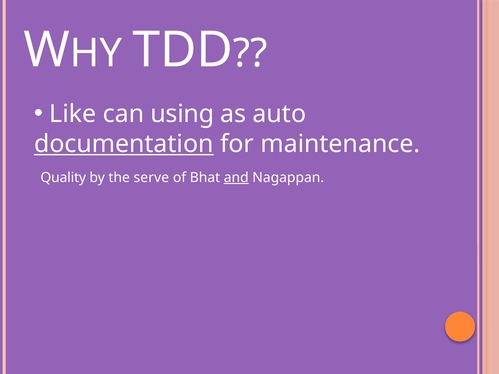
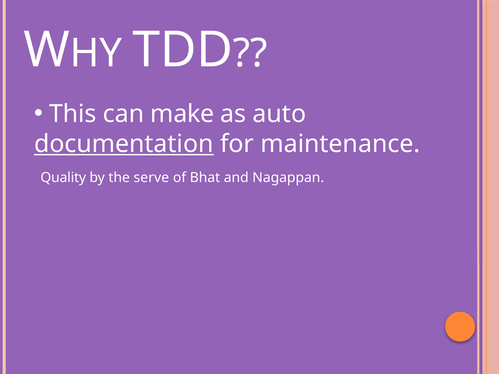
Like: Like -> This (73, 114)
using: using -> make (182, 114)
and underline: present -> none (236, 178)
